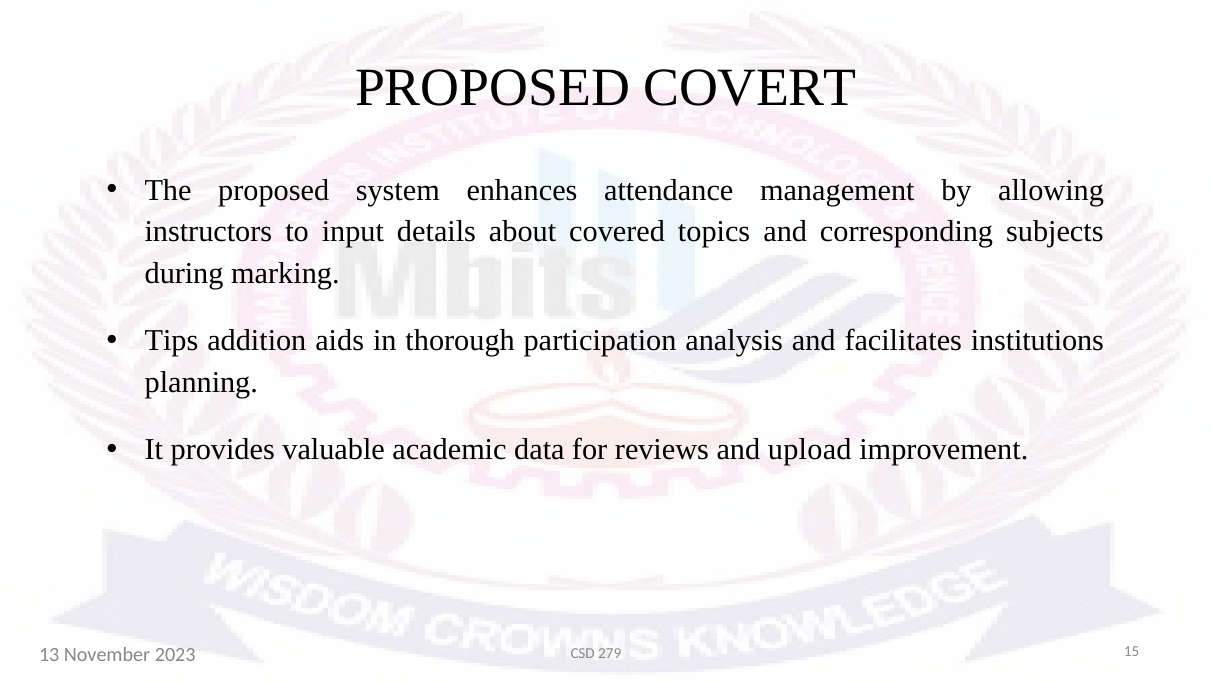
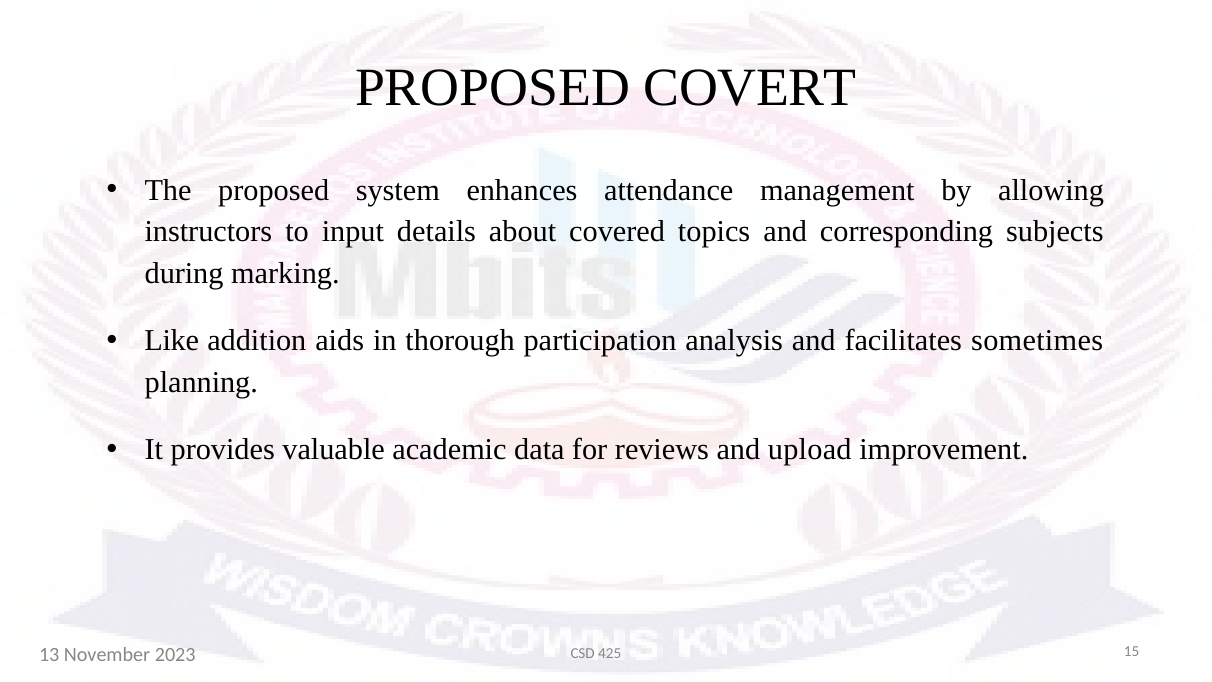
Tips: Tips -> Like (172, 341)
institutions: institutions -> sometimes (1037, 341)
279: 279 -> 425 (610, 653)
